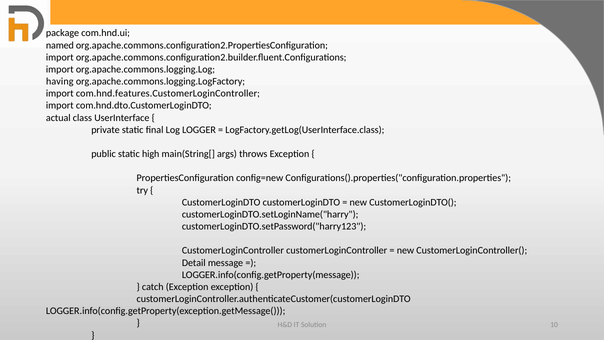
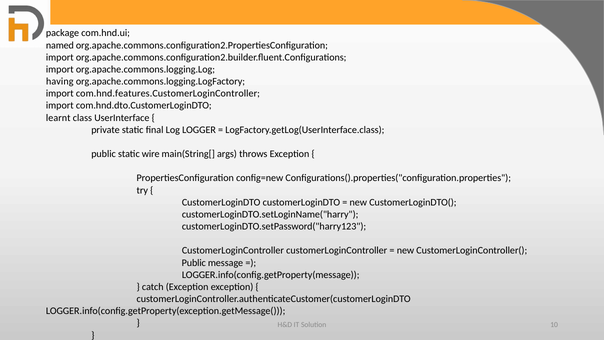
actual: actual -> learnt (58, 118)
high: high -> wire (151, 154)
Detail: Detail -> Public (194, 263)
